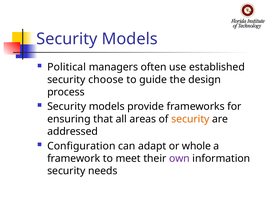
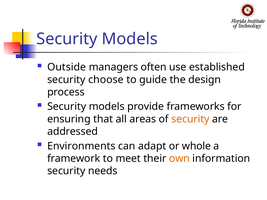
Political: Political -> Outside (67, 67)
Configuration: Configuration -> Environments (81, 146)
own colour: purple -> orange (179, 159)
